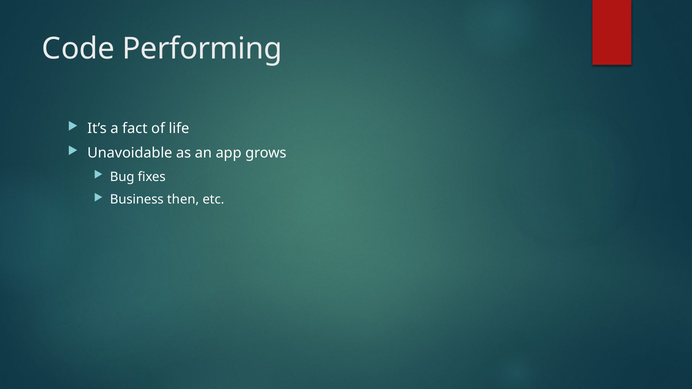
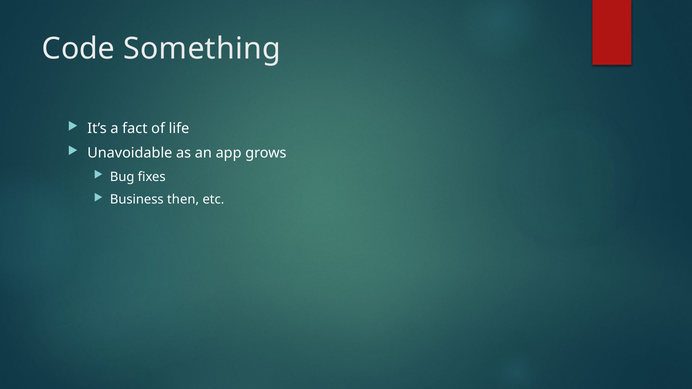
Performing: Performing -> Something (202, 49)
